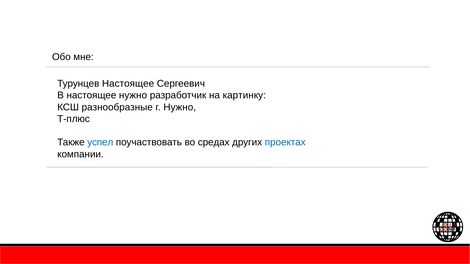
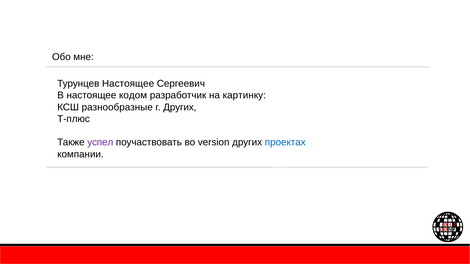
настоящее нужно: нужно -> кодом (133, 96)
г Нужно: Нужно -> Других (180, 107)
успел colour: blue -> purple (100, 143)
средах: средах -> version (214, 143)
